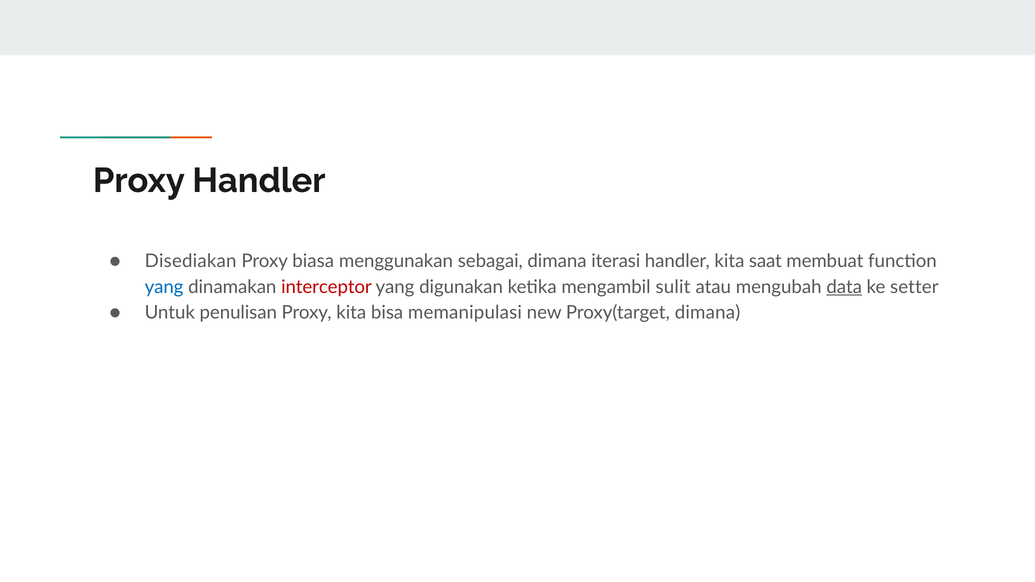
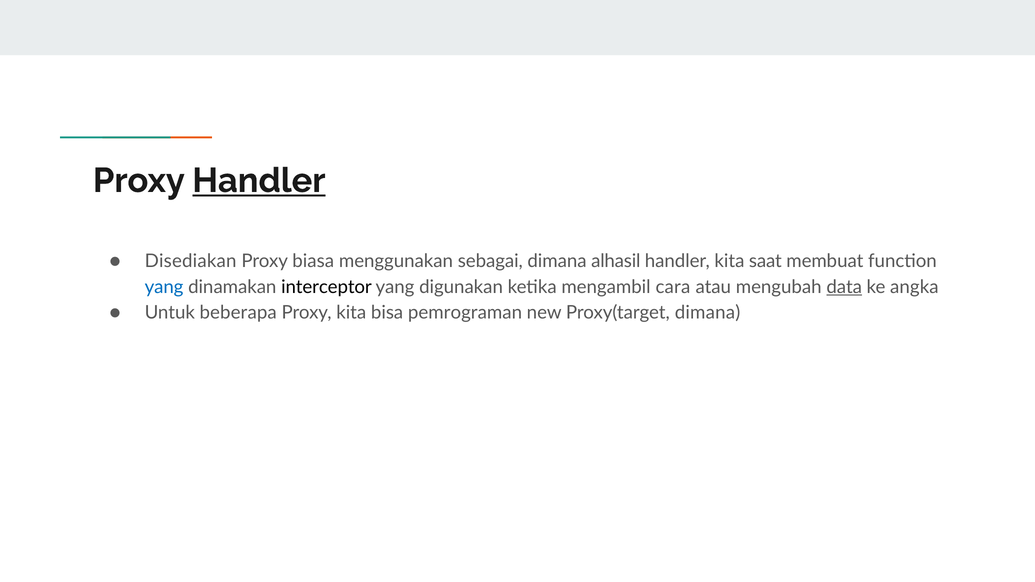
Handler underline: none -> present (259, 181)
iterasi: iterasi -> alhasil (616, 261)
interceptor colour: red -> black (326, 287)
sulit: sulit -> cara (673, 287)
setter: setter -> angka (914, 287)
penulisan: penulisan -> beberapa (238, 313)
memanipulasi: memanipulasi -> pemrograman (465, 313)
